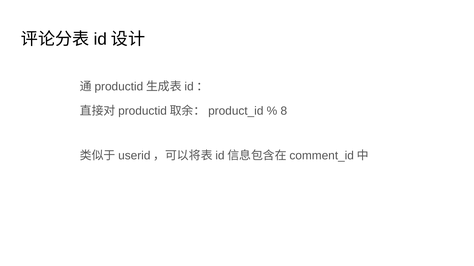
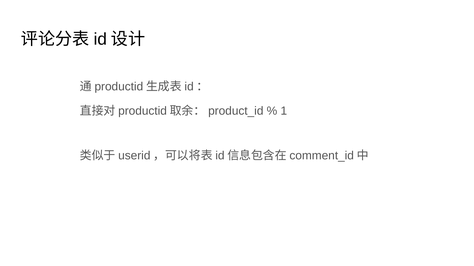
8: 8 -> 1 (284, 111)
